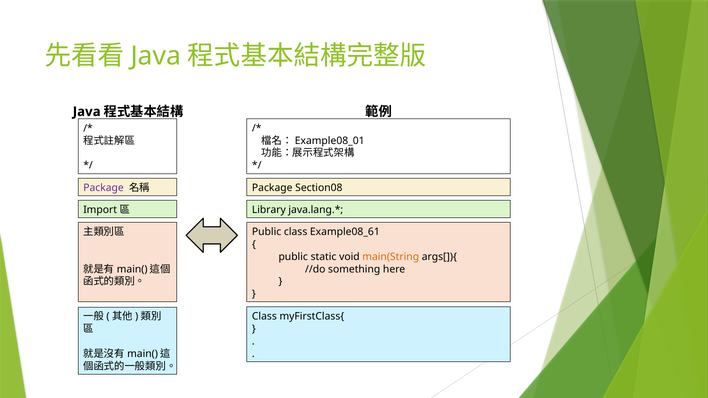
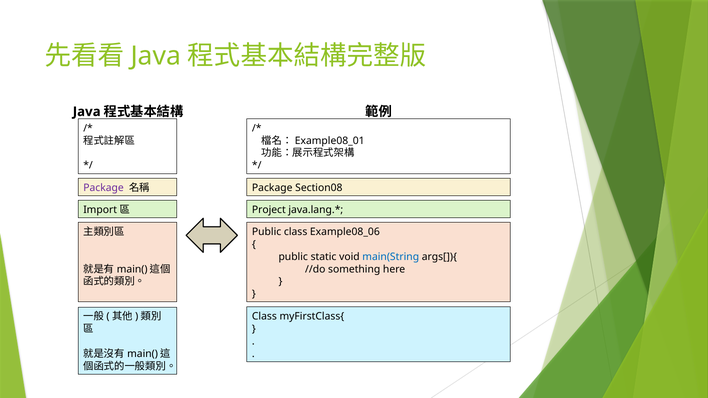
Library: Library -> Project (269, 210)
Example08_61: Example08_61 -> Example08_06 (345, 232)
main(String colour: orange -> blue (391, 257)
